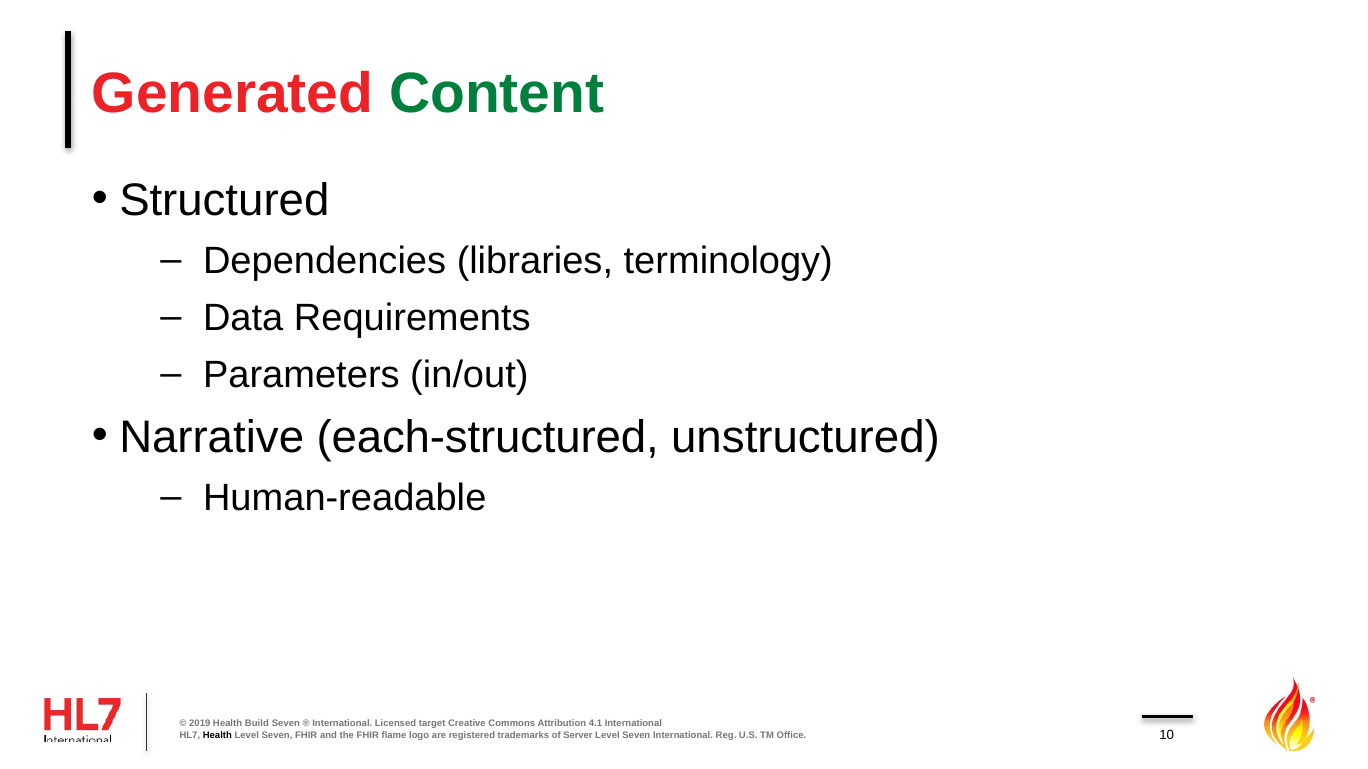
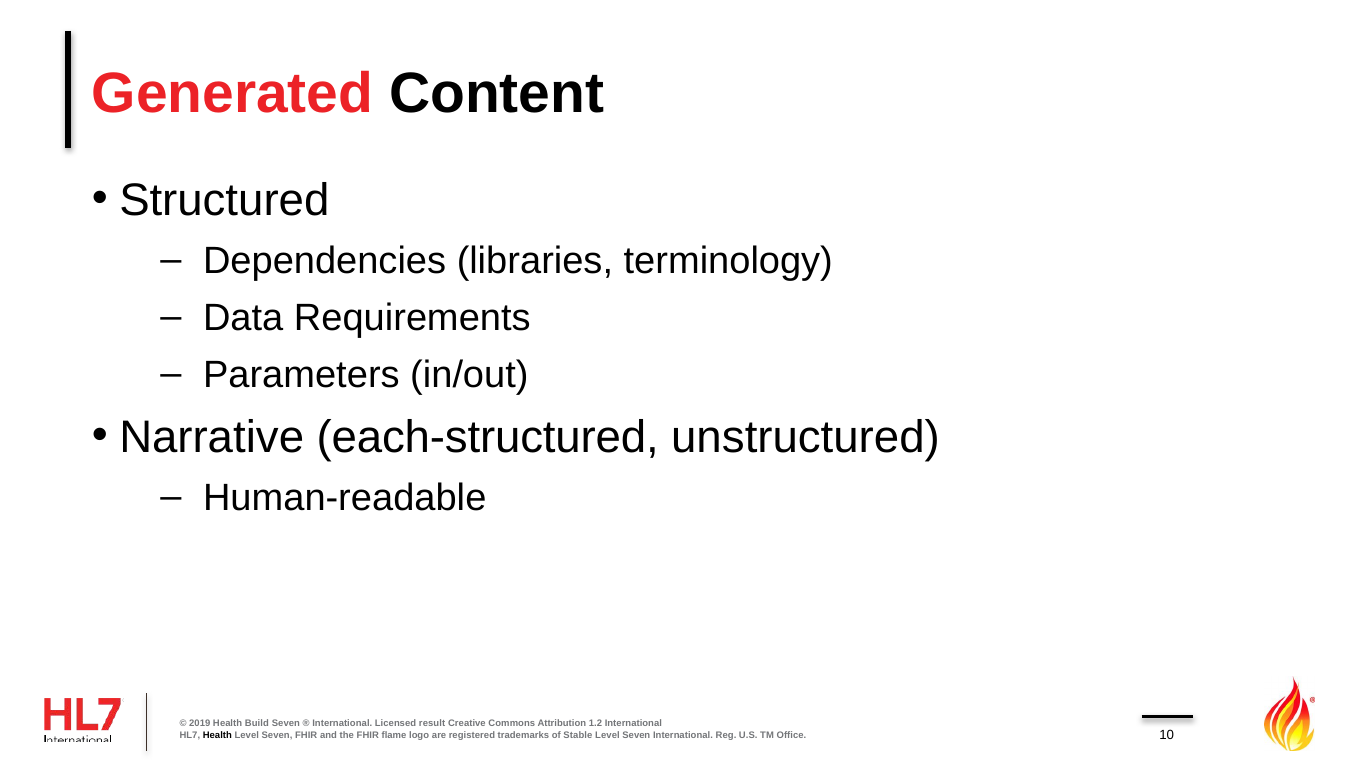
Content colour: green -> black (497, 93)
target: target -> result (432, 724)
4.1: 4.1 -> 1.2 (595, 724)
Server: Server -> Stable (578, 736)
